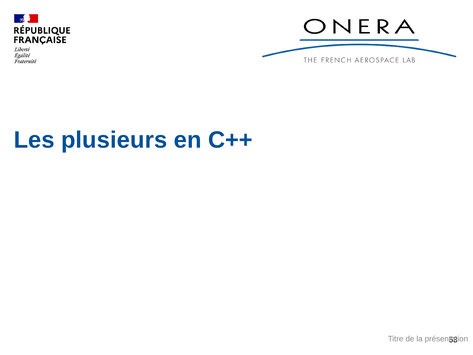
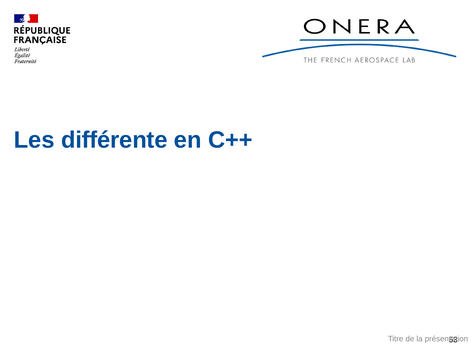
plusieurs: plusieurs -> différente (114, 140)
